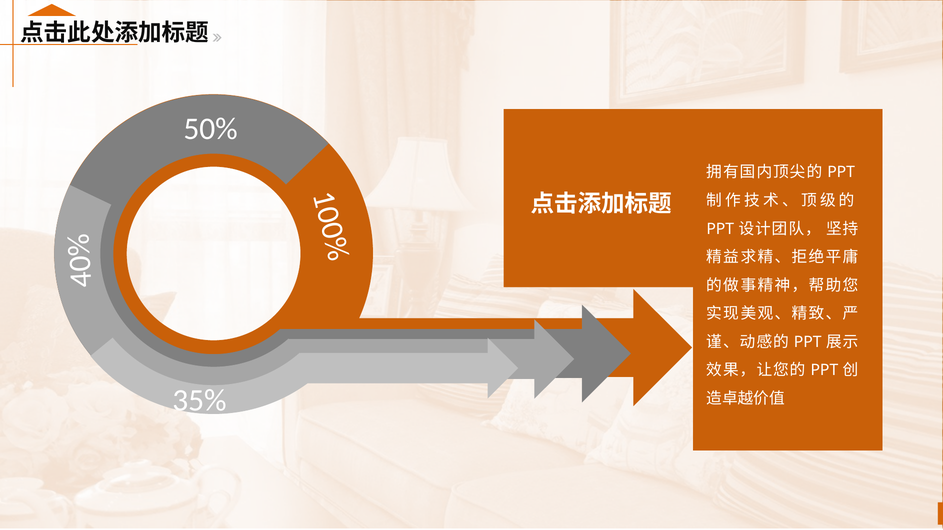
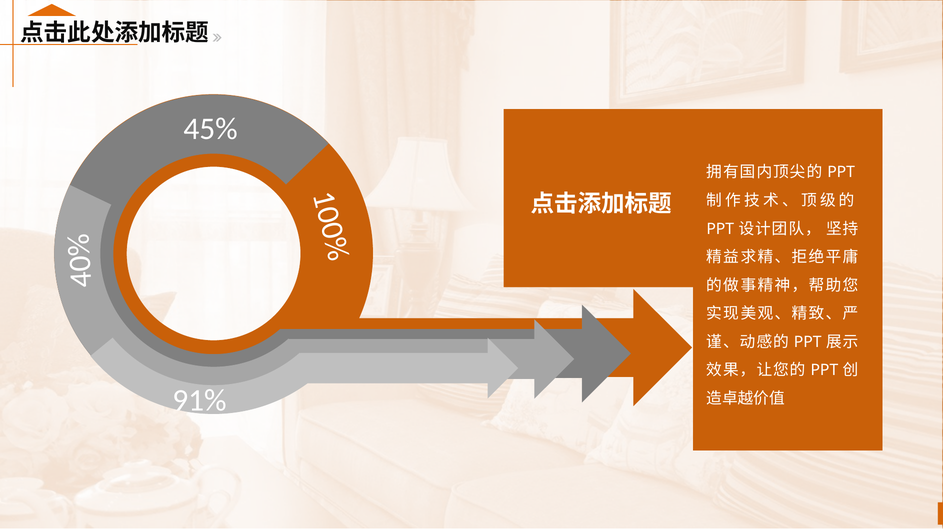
50%: 50% -> 45% (211, 129)
35%: 35% -> 91% (199, 401)
